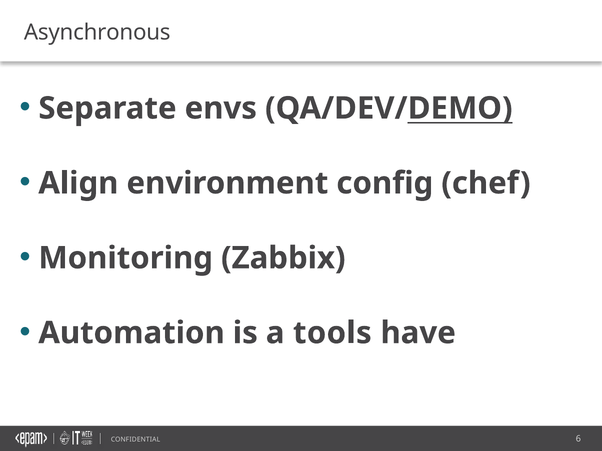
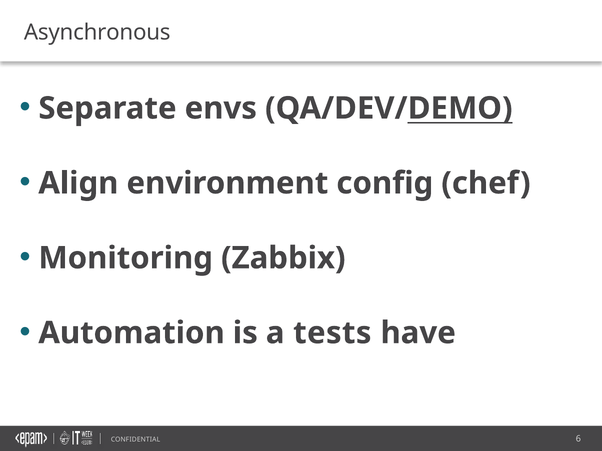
tools: tools -> tests (332, 333)
